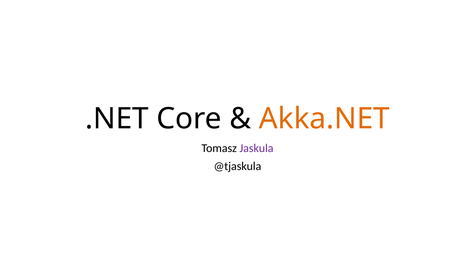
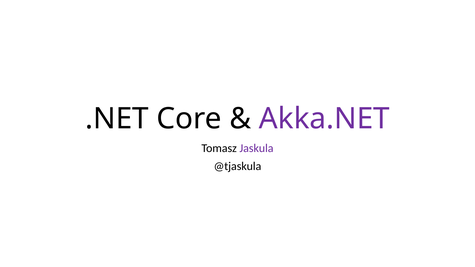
Akka.NET colour: orange -> purple (324, 119)
